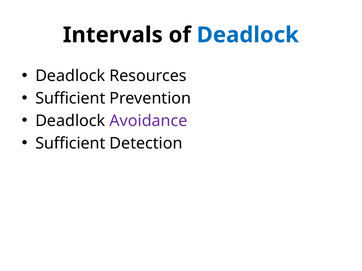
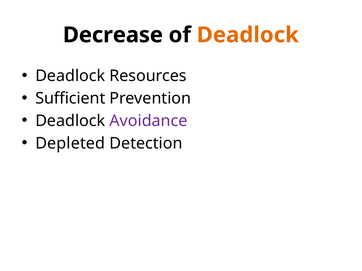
Intervals: Intervals -> Decrease (113, 35)
Deadlock colour: blue -> orange (248, 35)
Sufficient: Sufficient -> Depleted (70, 144)
